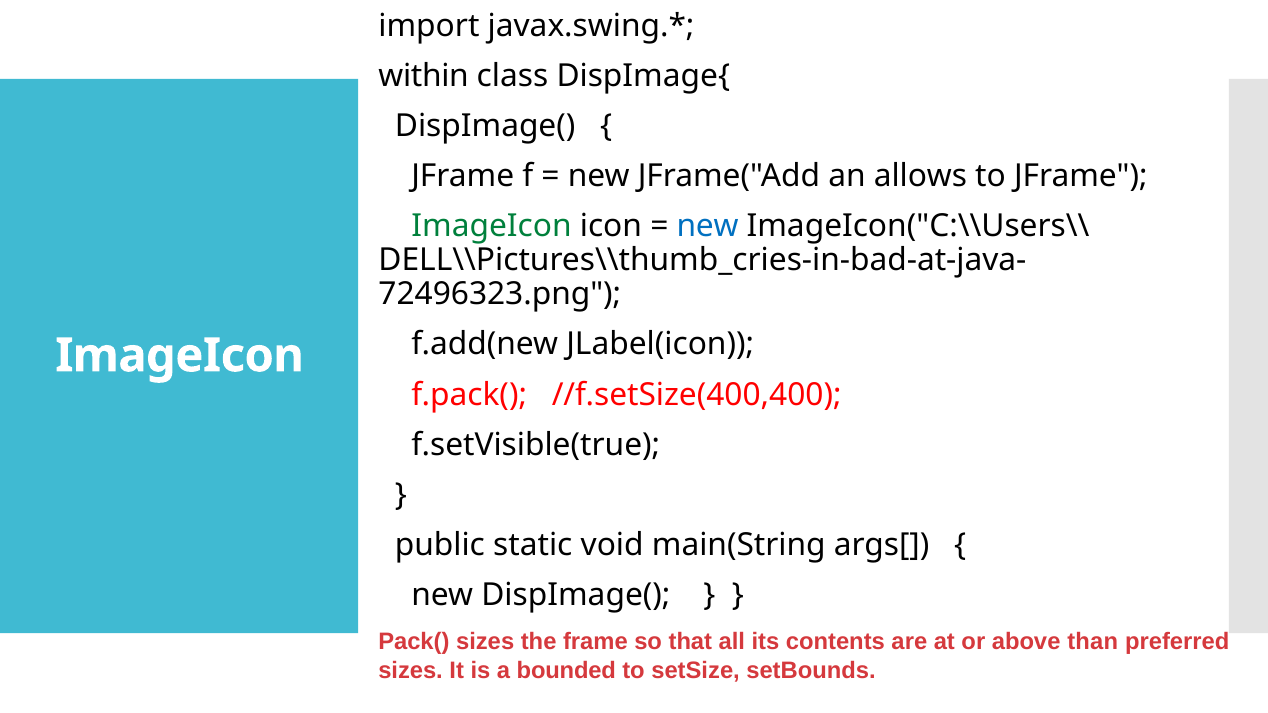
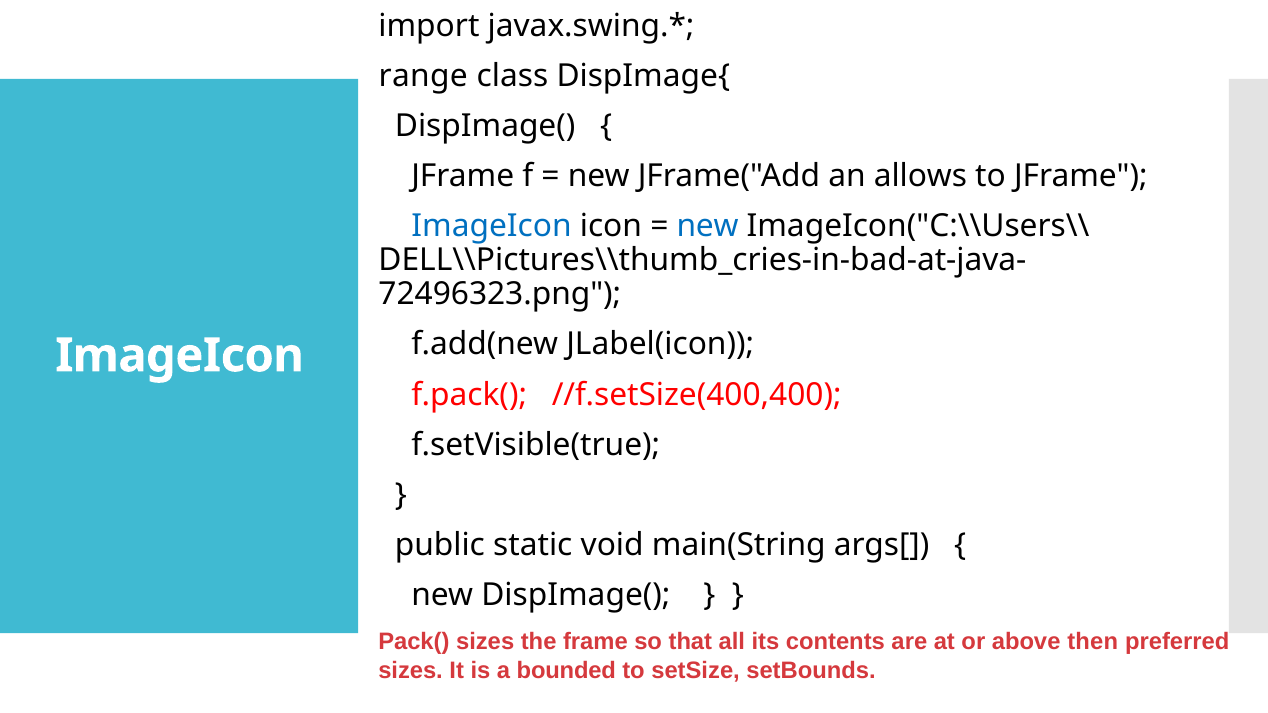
within: within -> range (423, 76)
ImageIcon colour: green -> blue (492, 226)
than: than -> then (1093, 642)
